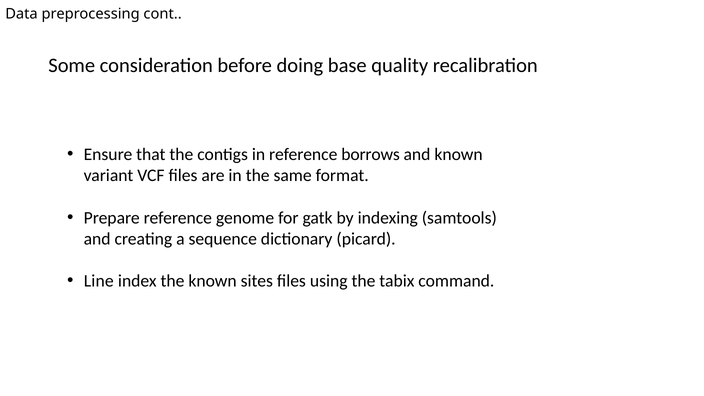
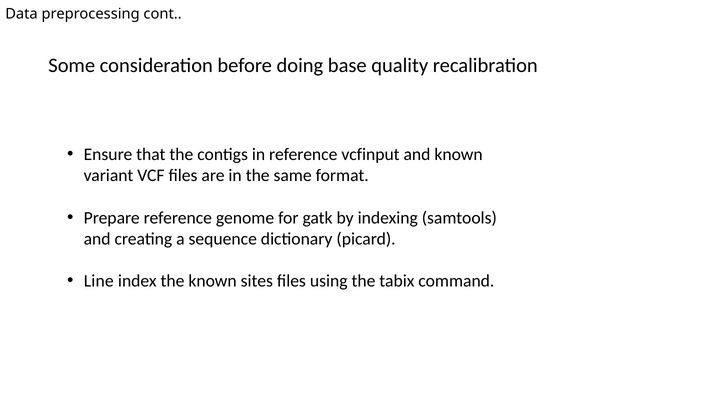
borrows: borrows -> vcfinput (371, 154)
